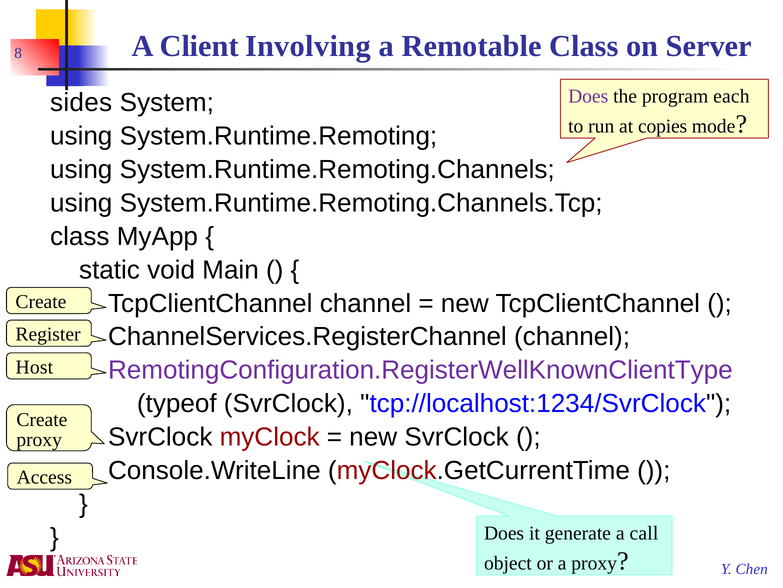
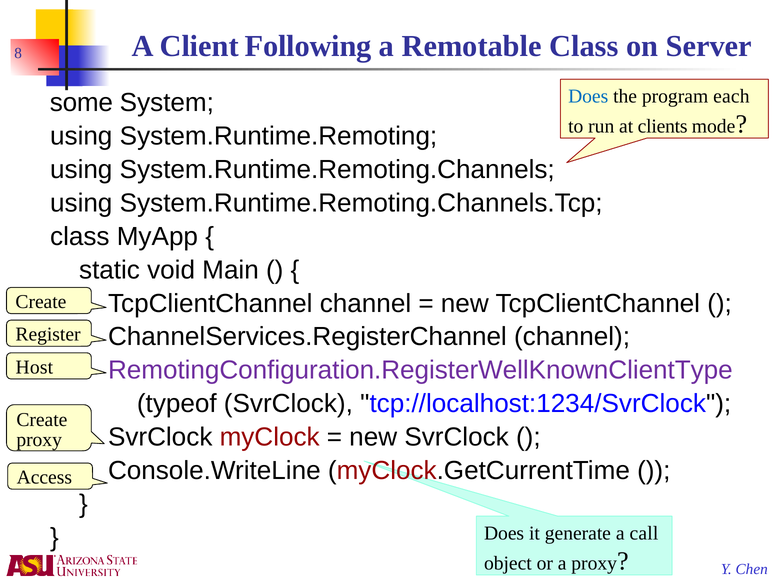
Involving: Involving -> Following (308, 46)
Does colour: purple -> blue (588, 96)
sides: sides -> some (81, 103)
copies: copies -> clients (663, 126)
